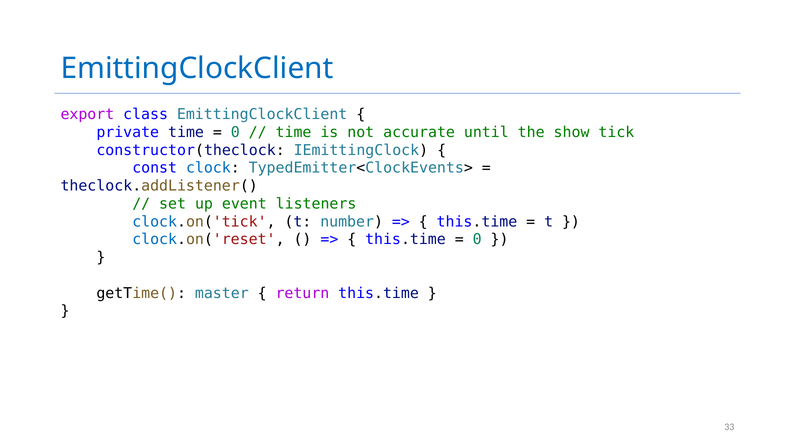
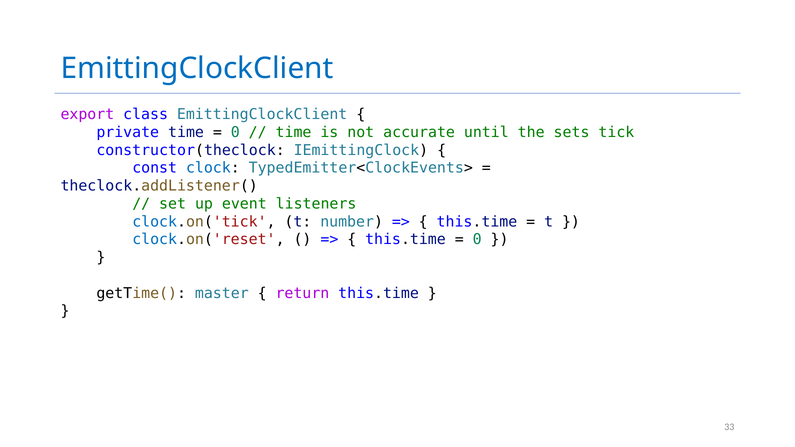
show: show -> sets (572, 132)
